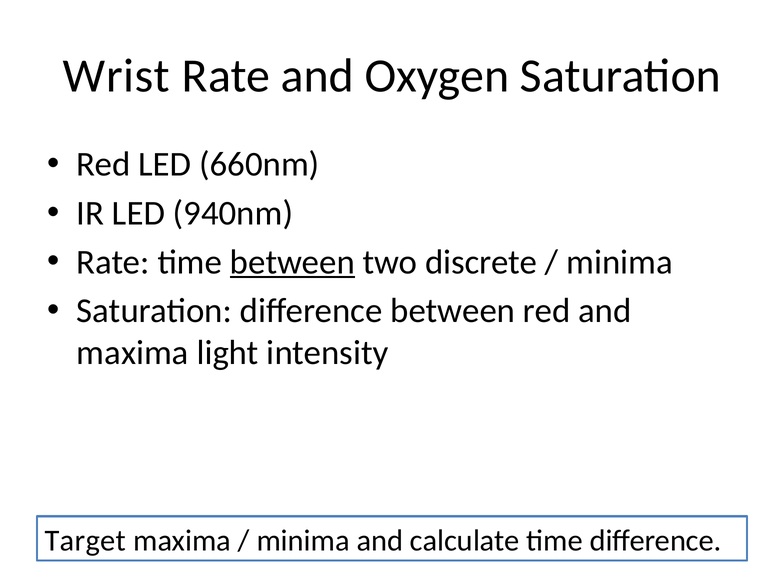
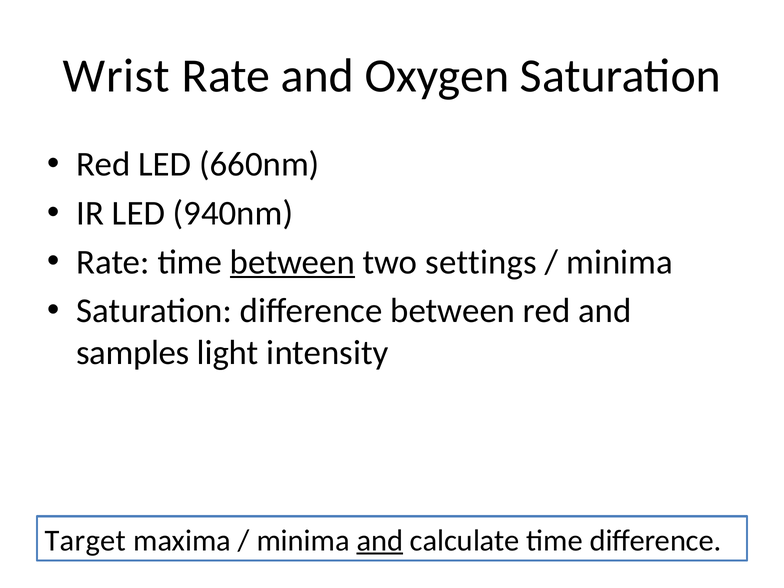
discrete: discrete -> settings (481, 262)
maxima: maxima -> samples (133, 353)
and underline: none -> present (380, 541)
